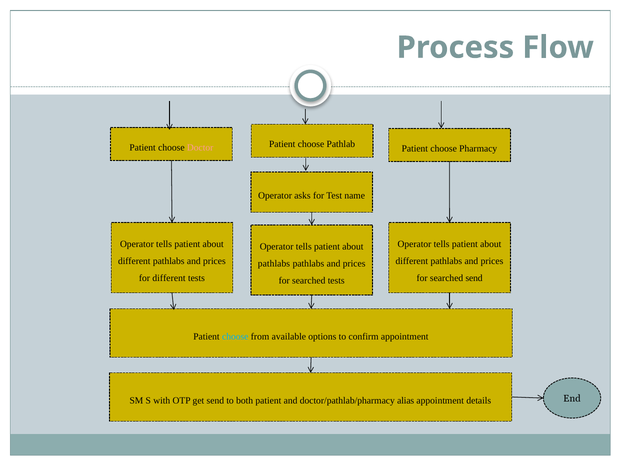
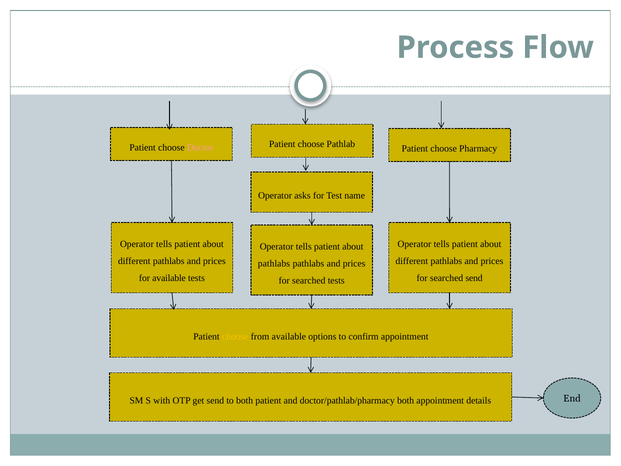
for different: different -> available (169, 278)
choose colour: light blue -> yellow (235, 336)
doctor/pathlab/pharmacy alias: alias -> both (406, 400)
